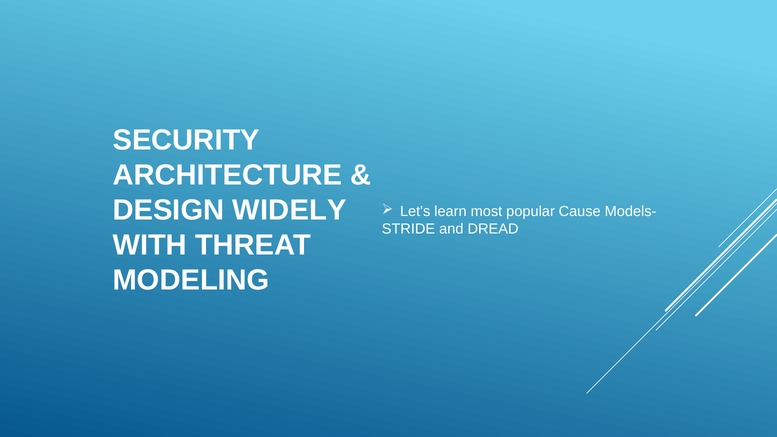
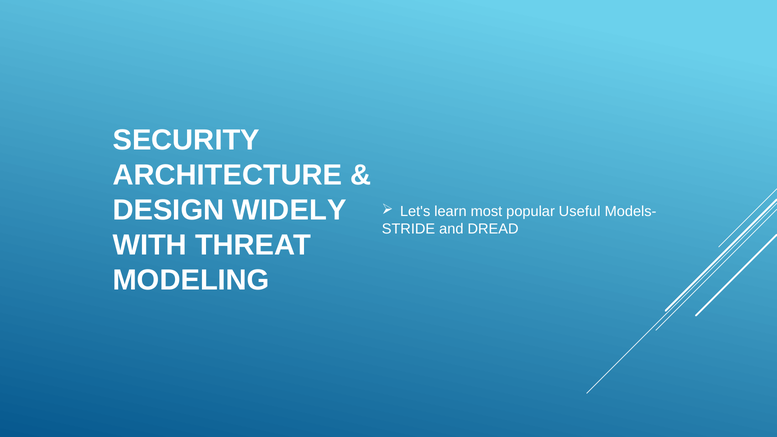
Cause: Cause -> Useful (580, 212)
